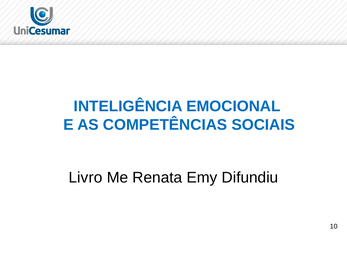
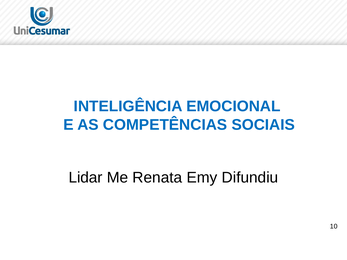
Livro: Livro -> Lidar (86, 178)
